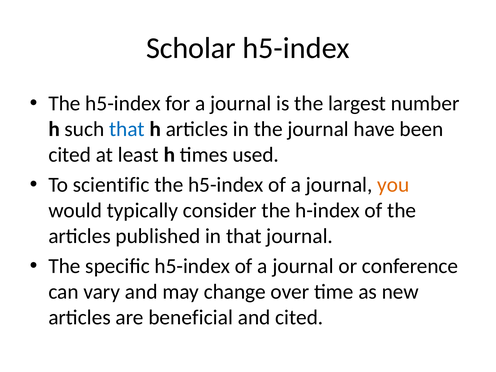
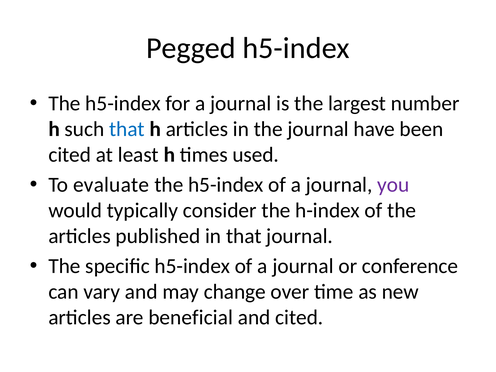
Scholar: Scholar -> Pegged (191, 48)
scientific: scientific -> evaluate (111, 185)
you colour: orange -> purple (393, 185)
